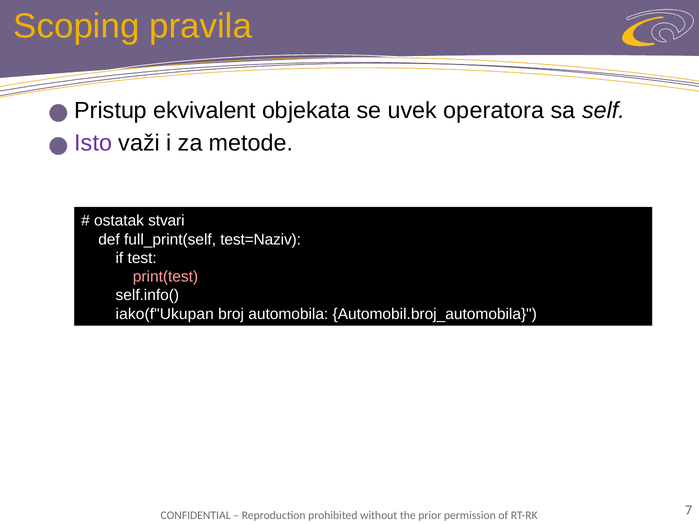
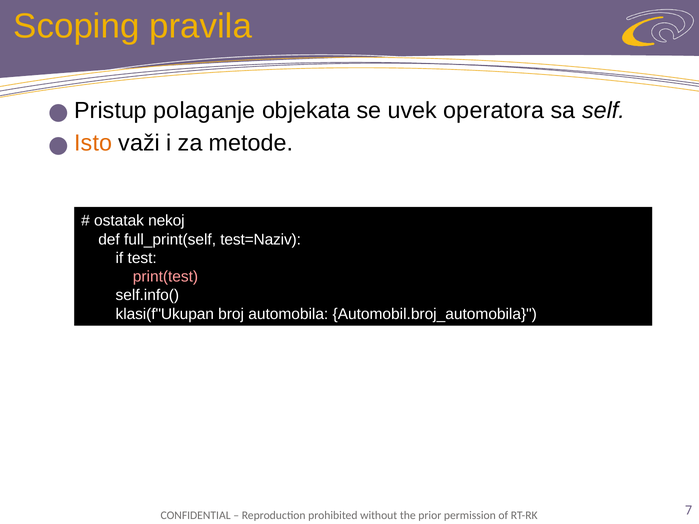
ekvivalent: ekvivalent -> polaganje (204, 111)
Isto colour: purple -> orange (93, 143)
stvari: stvari -> nekoj (166, 221)
iako(f"Ukupan: iako(f"Ukupan -> klasi(f"Ukupan (165, 314)
